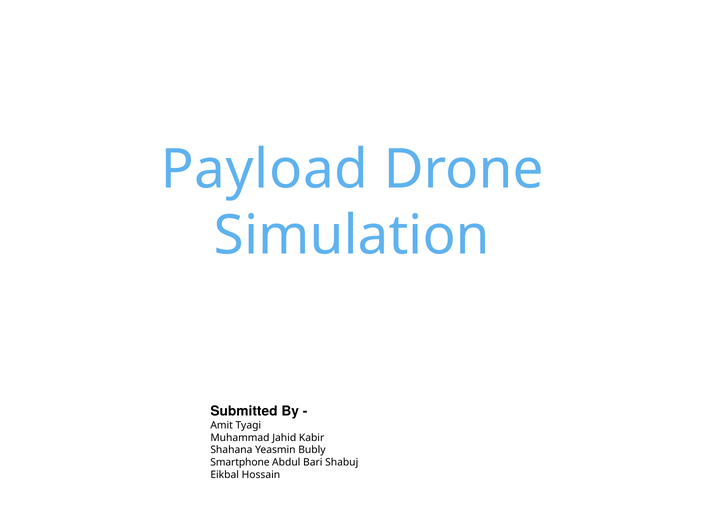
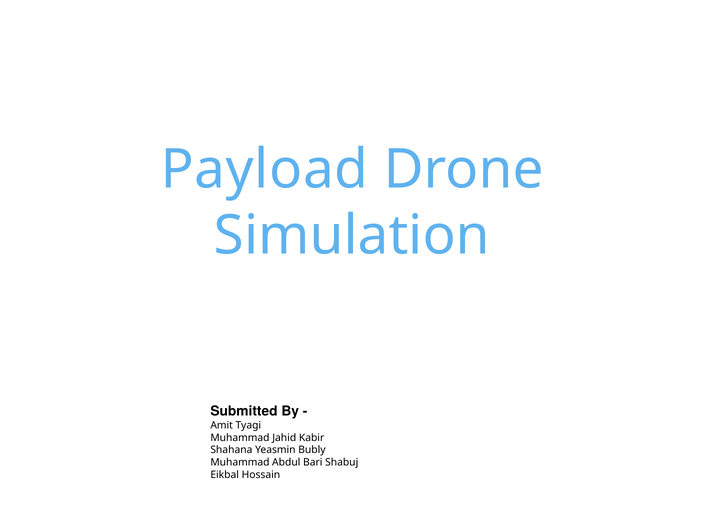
Smartphone: Smartphone -> Muhammad (240, 462)
